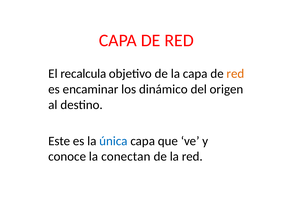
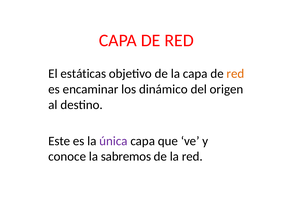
recalcula: recalcula -> estáticas (83, 74)
única colour: blue -> purple (113, 141)
conectan: conectan -> sabremos (126, 157)
